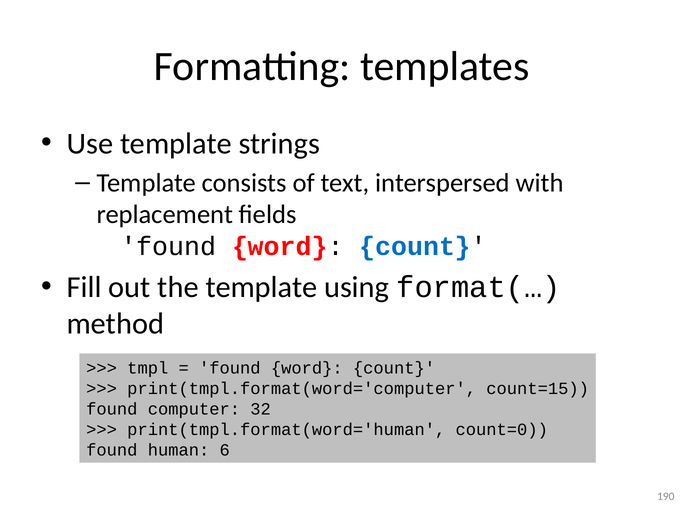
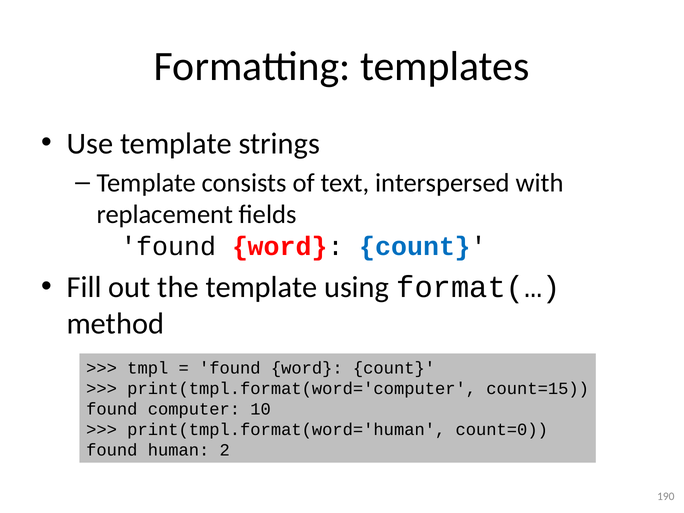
32: 32 -> 10 (261, 409)
6: 6 -> 2 (225, 450)
